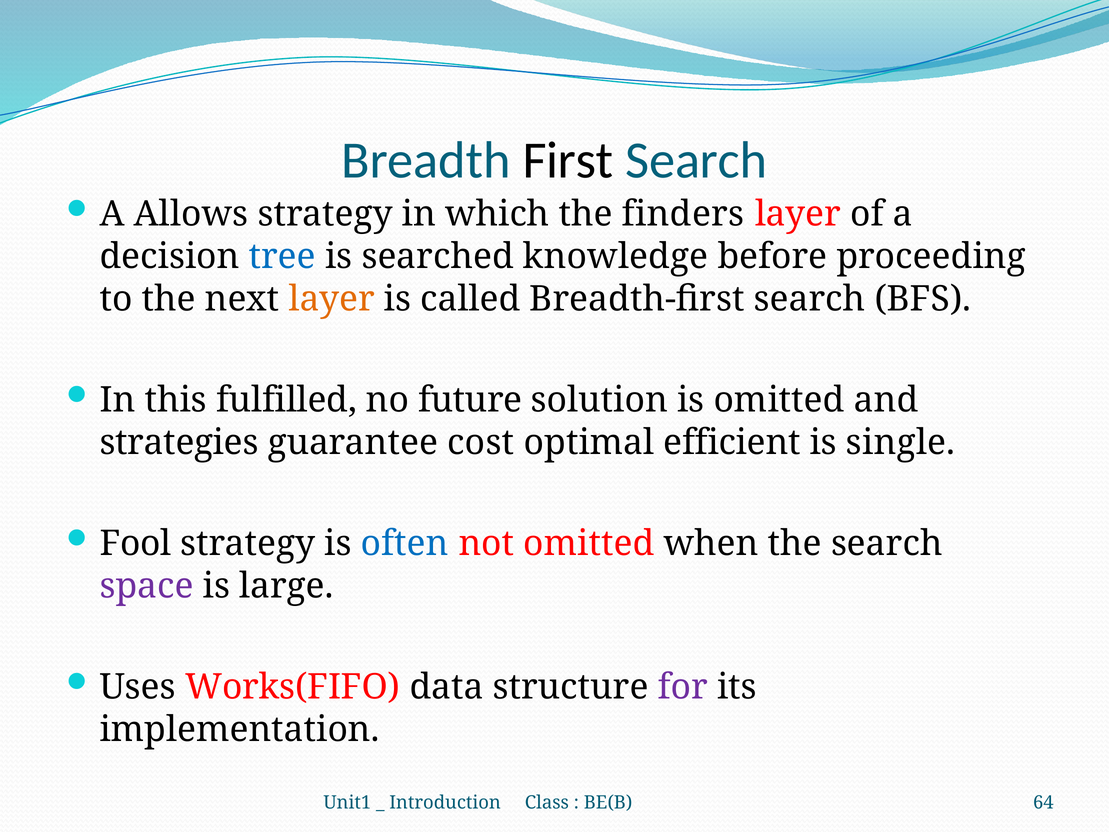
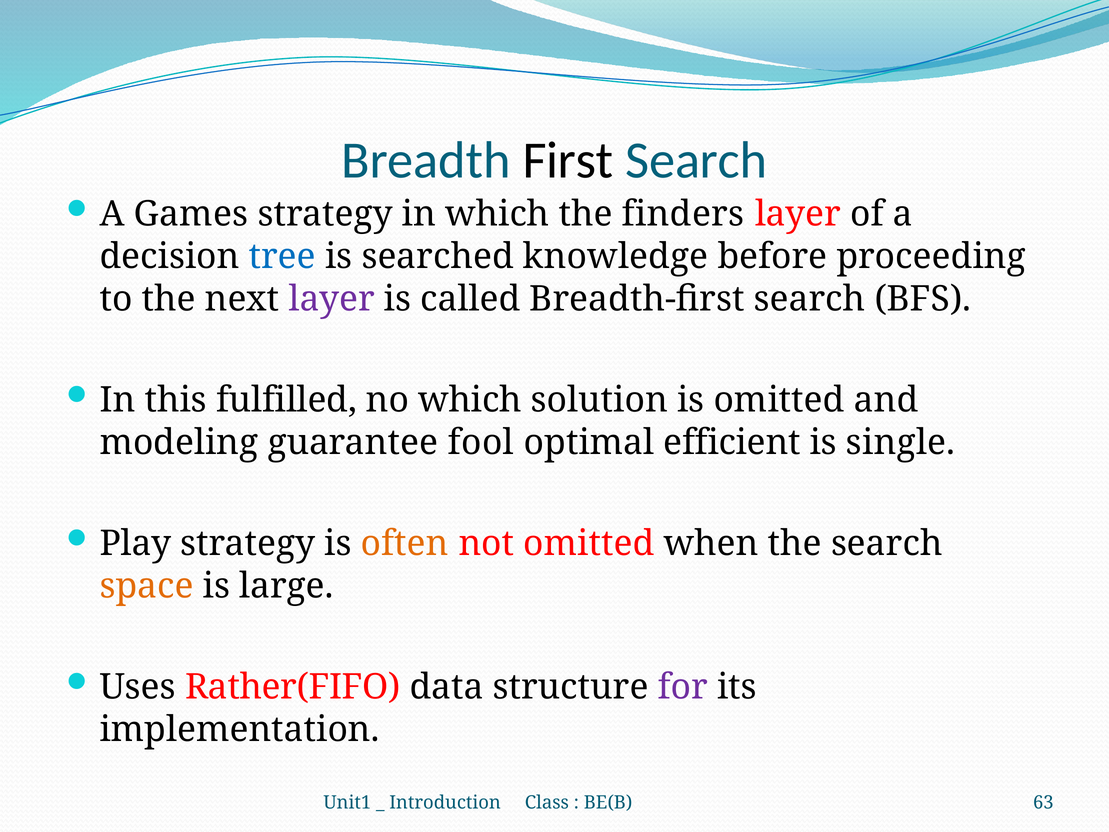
Allows: Allows -> Games (191, 214)
layer colour: orange -> purple (332, 299)
no future: future -> which (470, 400)
strategies: strategies -> modeling (179, 442)
cost: cost -> fool (481, 442)
Fool: Fool -> Play (135, 543)
often colour: blue -> orange (405, 543)
space colour: purple -> orange (147, 586)
Works(FIFO: Works(FIFO -> Rather(FIFO (293, 687)
64: 64 -> 63 (1043, 802)
